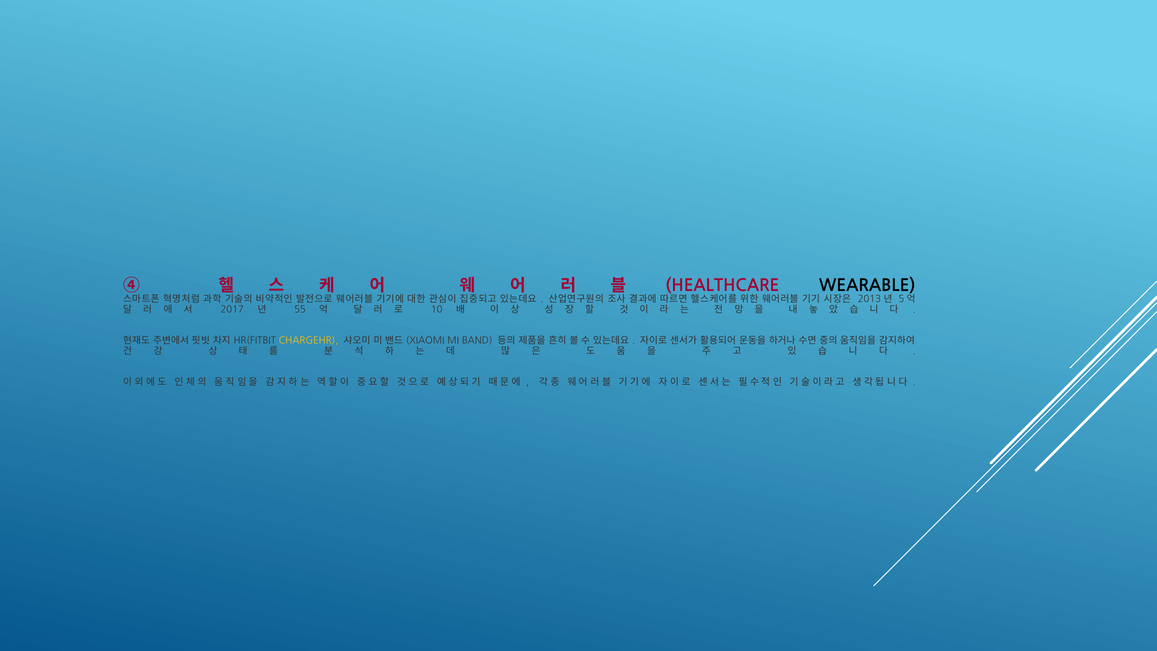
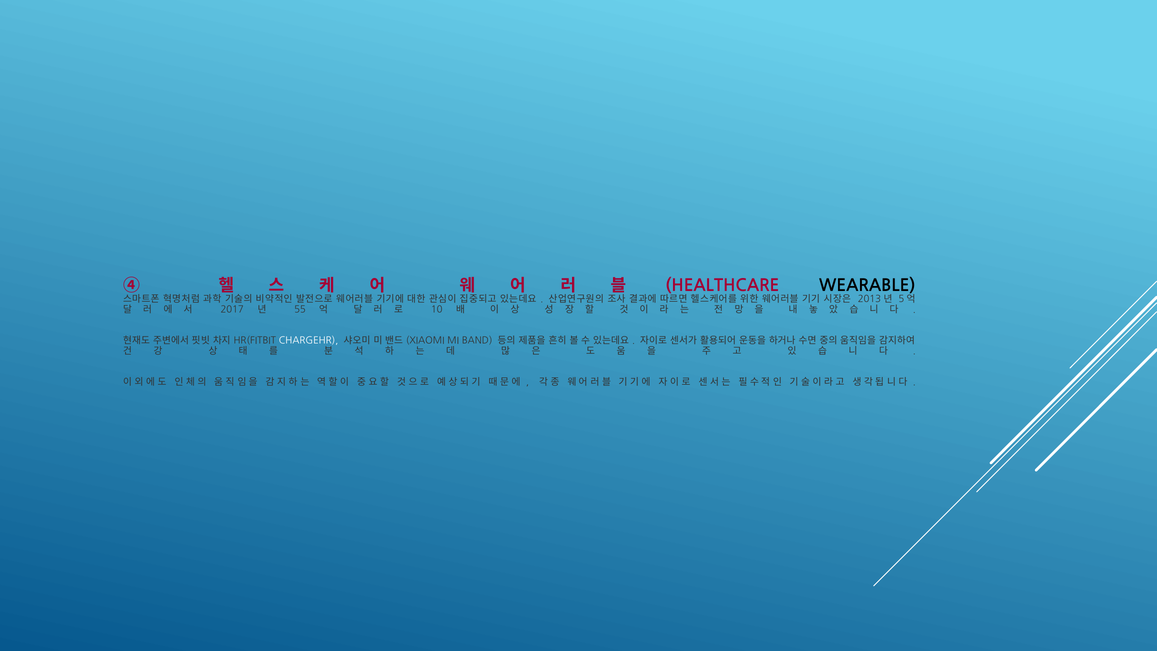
CHARGEHR colour: yellow -> white (309, 341)
